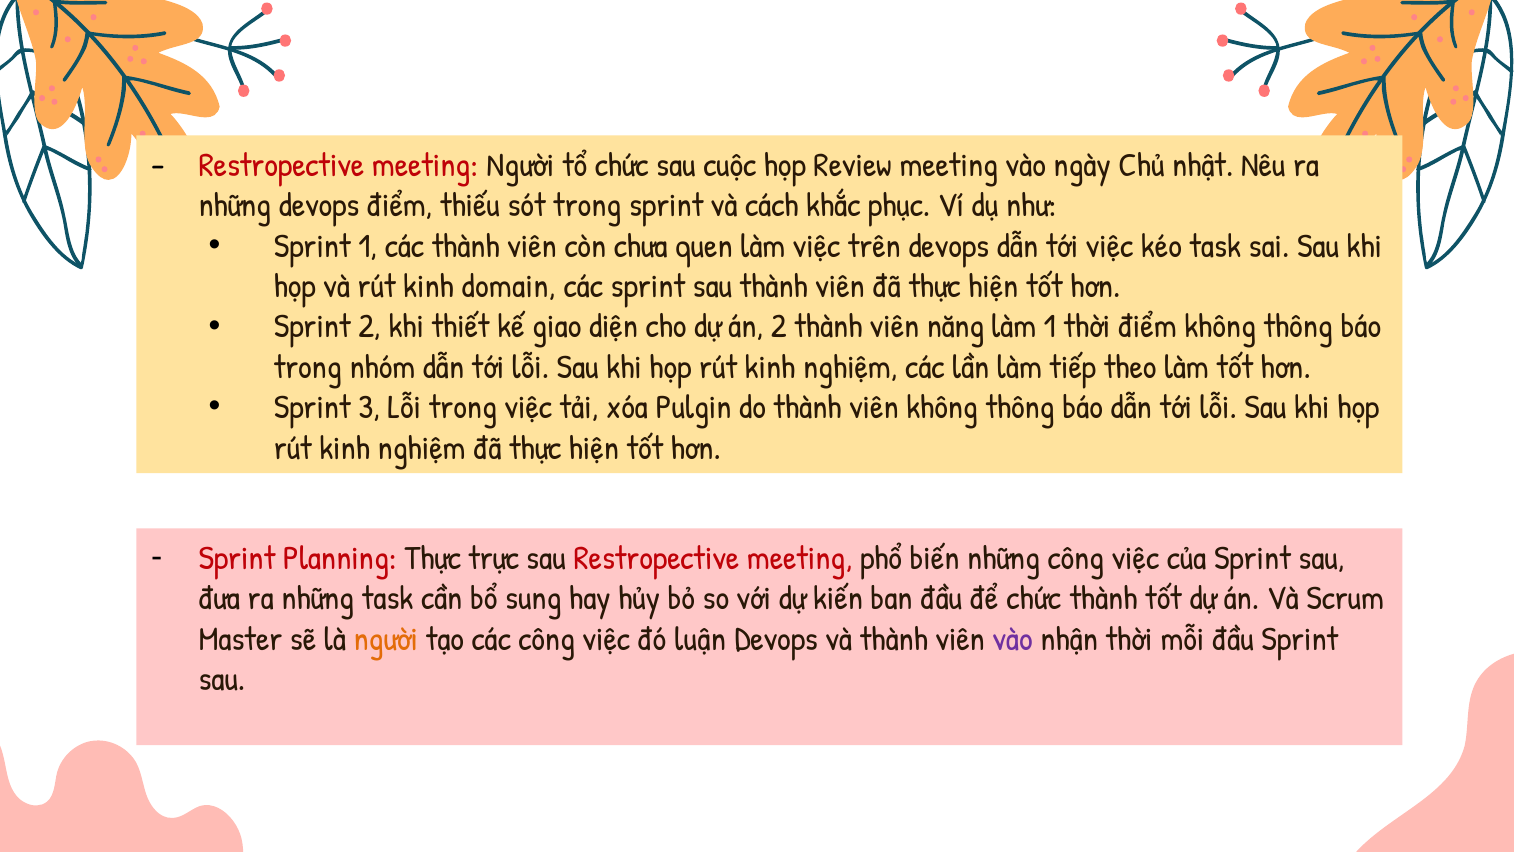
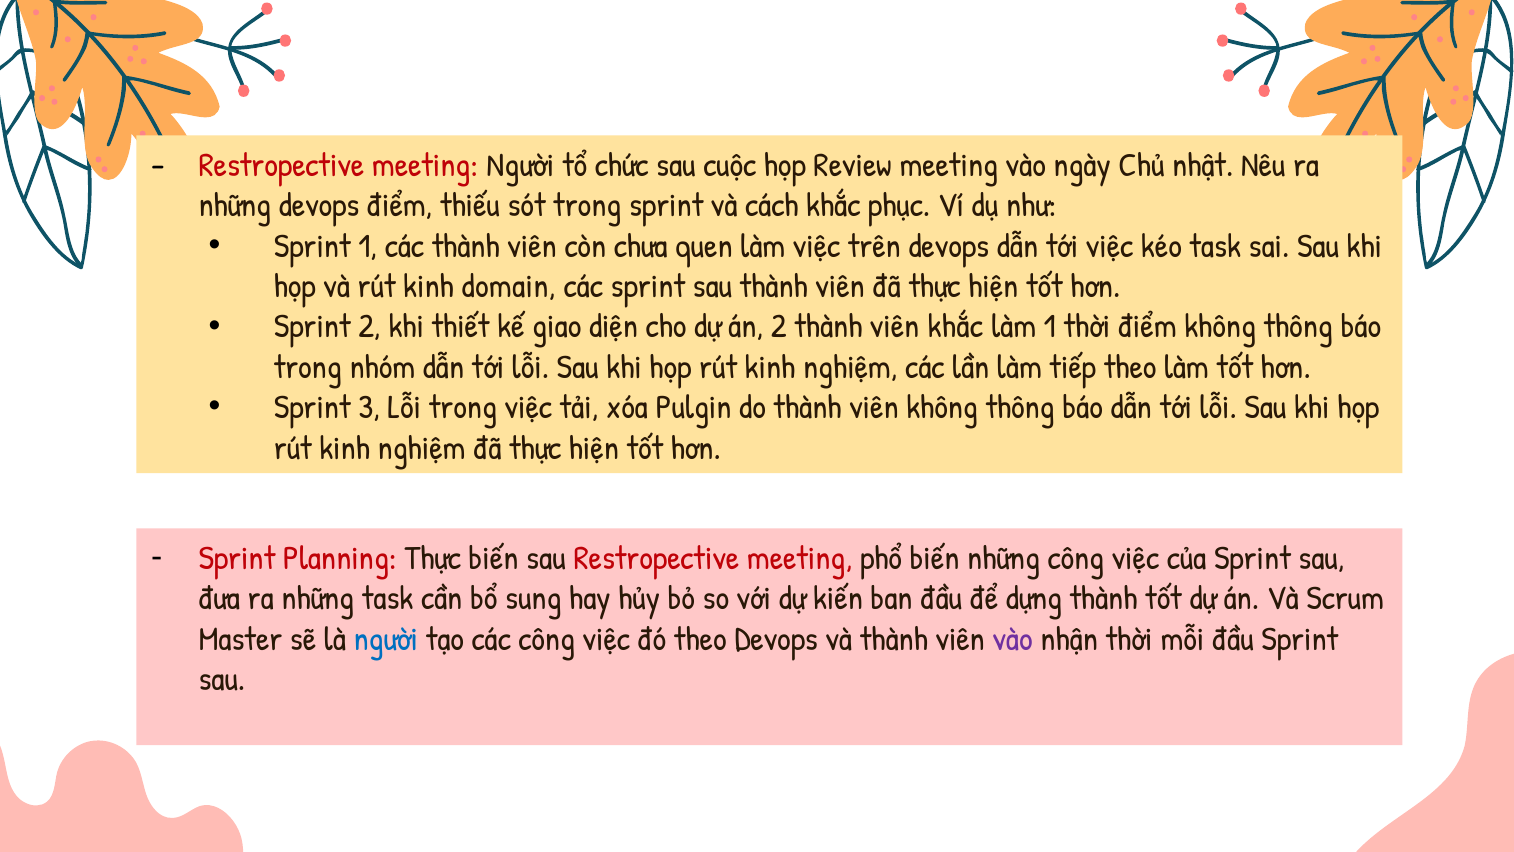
viên năng: năng -> khắc (955, 327)
Thực trực: trực -> biến (494, 558)
để chức: chức -> dựng (1034, 599)
người colour: orange -> blue (386, 639)
đó luận: luận -> theo (700, 639)
